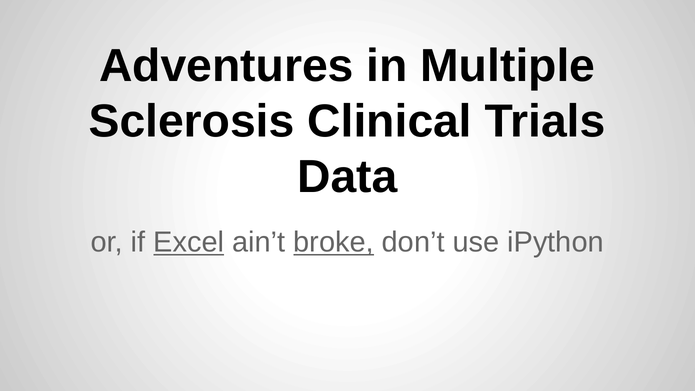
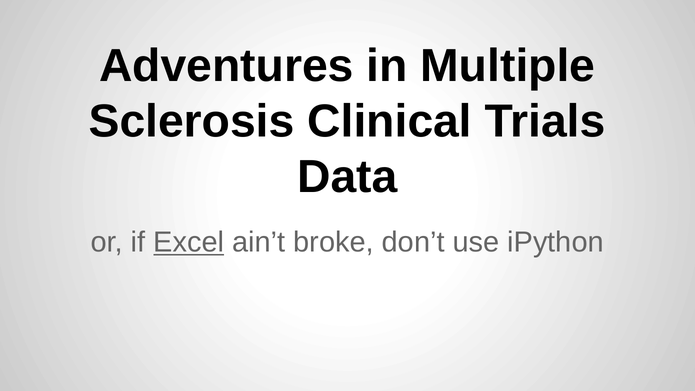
broke underline: present -> none (334, 242)
